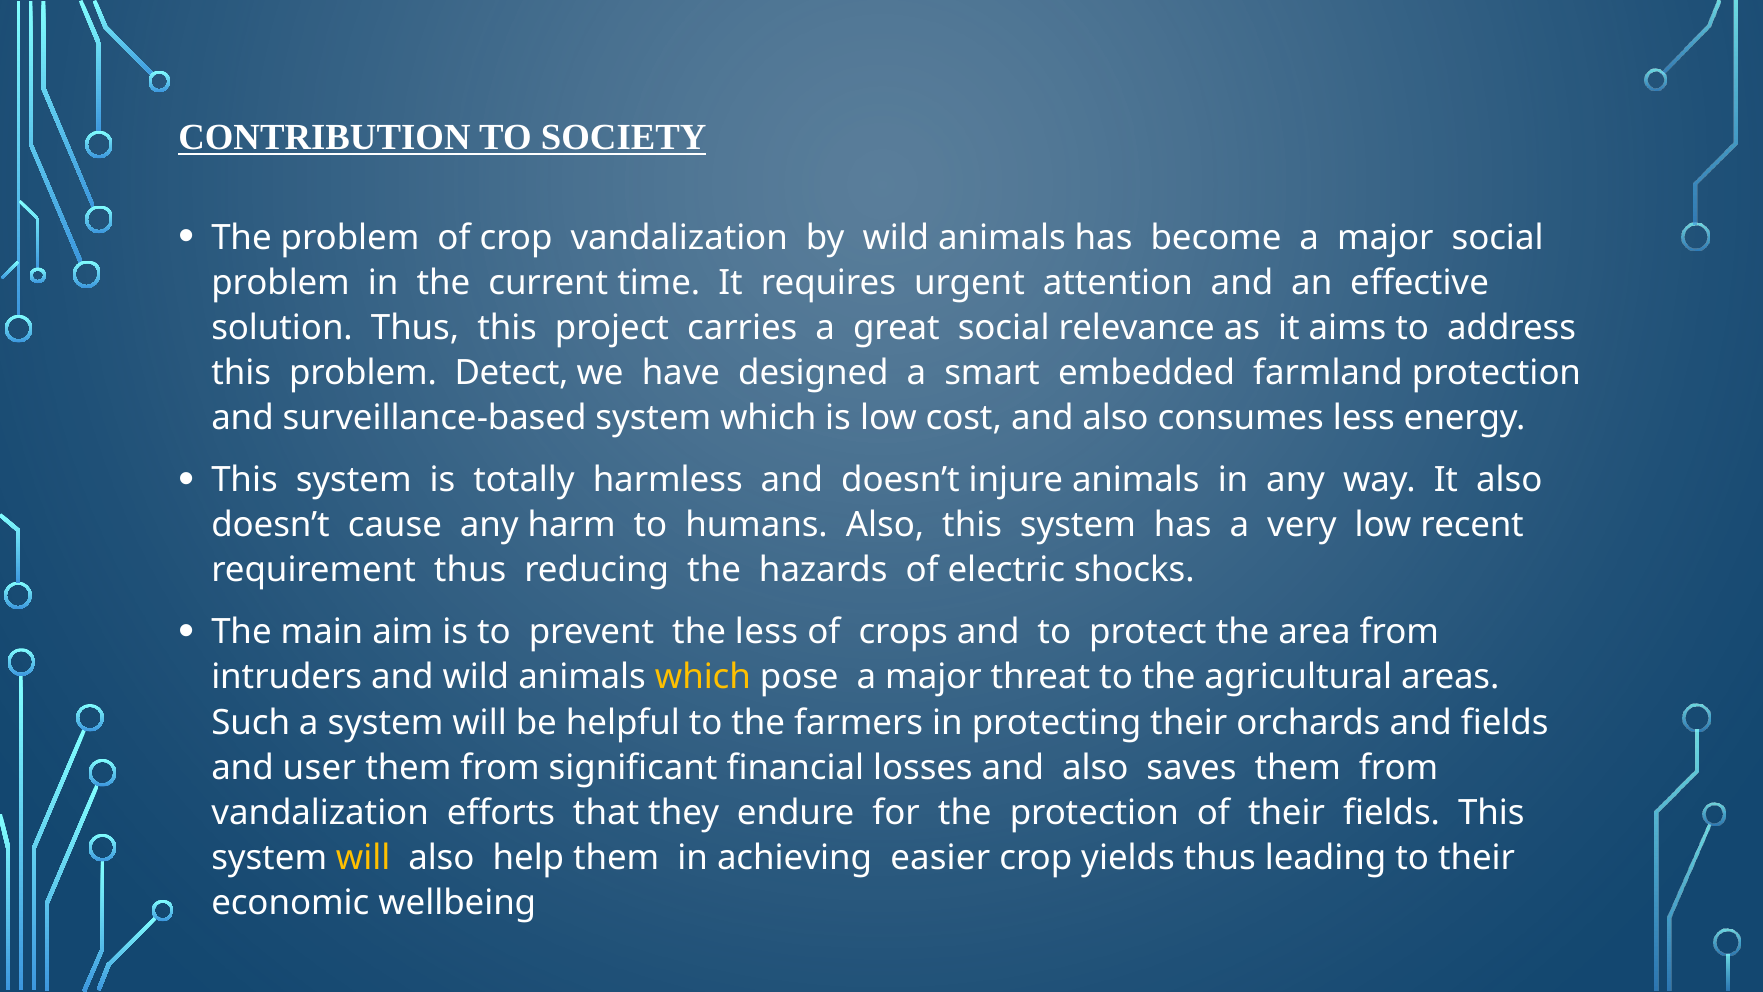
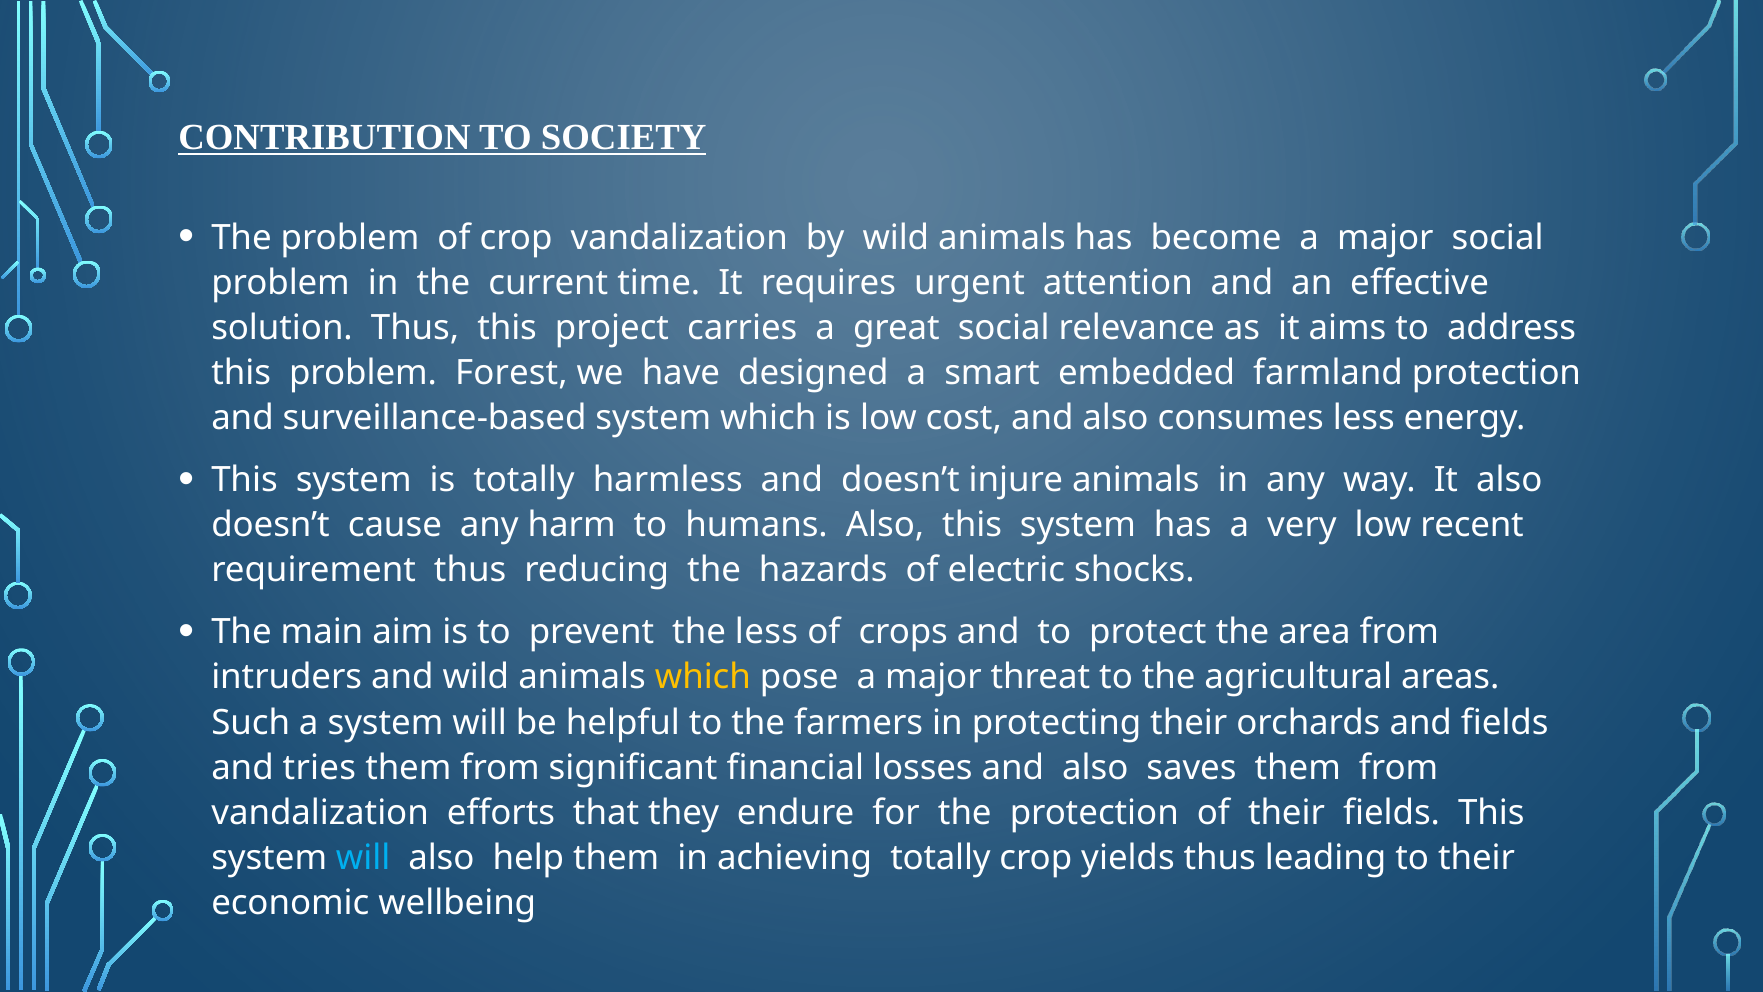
Detect: Detect -> Forest (511, 373)
user: user -> tries (319, 767)
will colour: yellow -> light blue (363, 858)
achieving easier: easier -> totally (940, 858)
